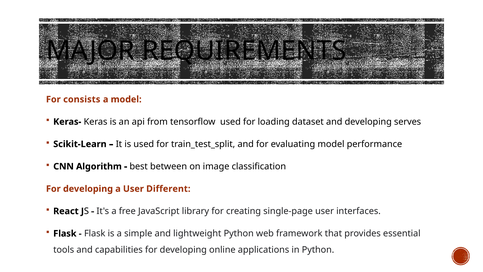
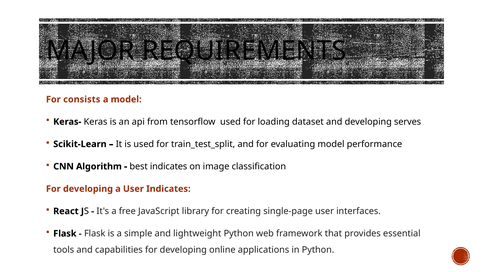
best between: between -> indicates (169, 166)
User Different: Different -> Indicates (168, 189)
